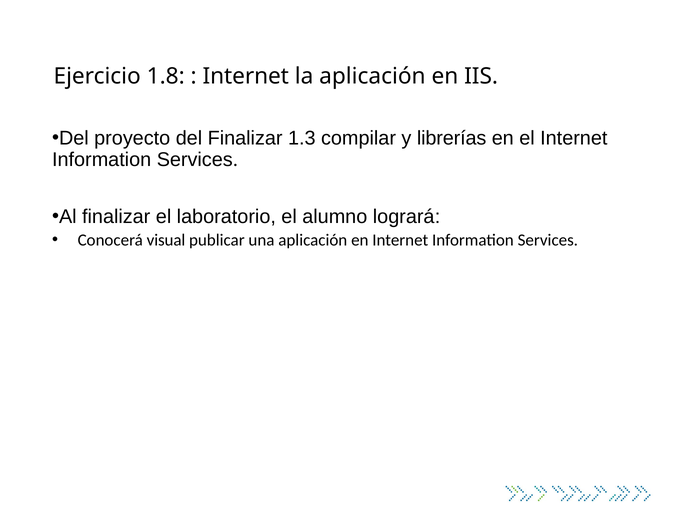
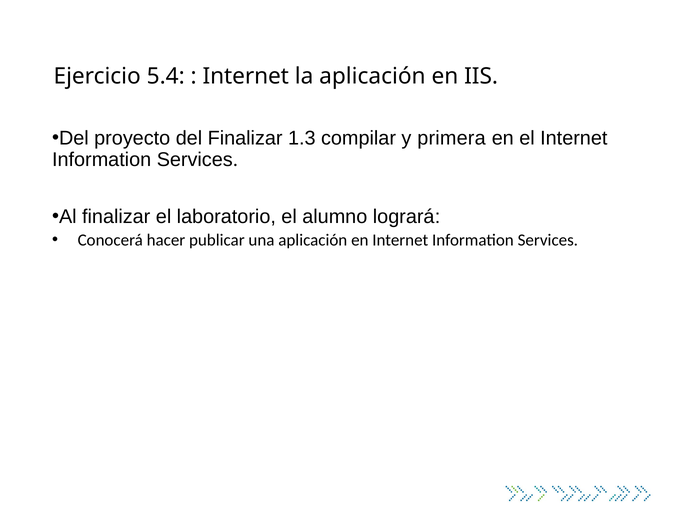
1.8: 1.8 -> 5.4 (166, 76)
librerías: librerías -> primera (451, 138)
visual: visual -> hacer (166, 240)
